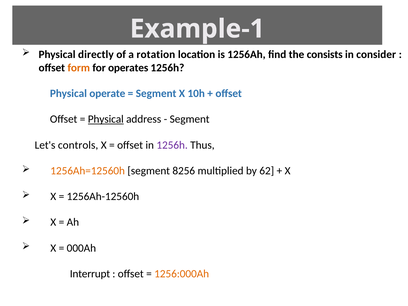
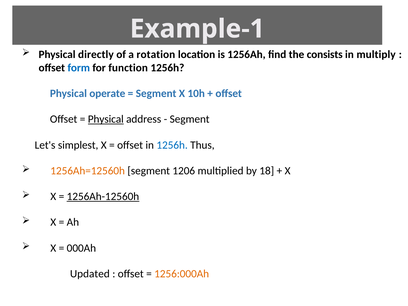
consider: consider -> multiply (376, 54)
form colour: orange -> blue (79, 68)
operates: operates -> function (128, 68)
controls: controls -> simplest (78, 145)
1256h colour: purple -> blue (172, 145)
8256: 8256 -> 1206 (184, 171)
62: 62 -> 18 (267, 171)
1256Ah-12560h underline: none -> present (103, 197)
Interrupt: Interrupt -> Updated (90, 274)
